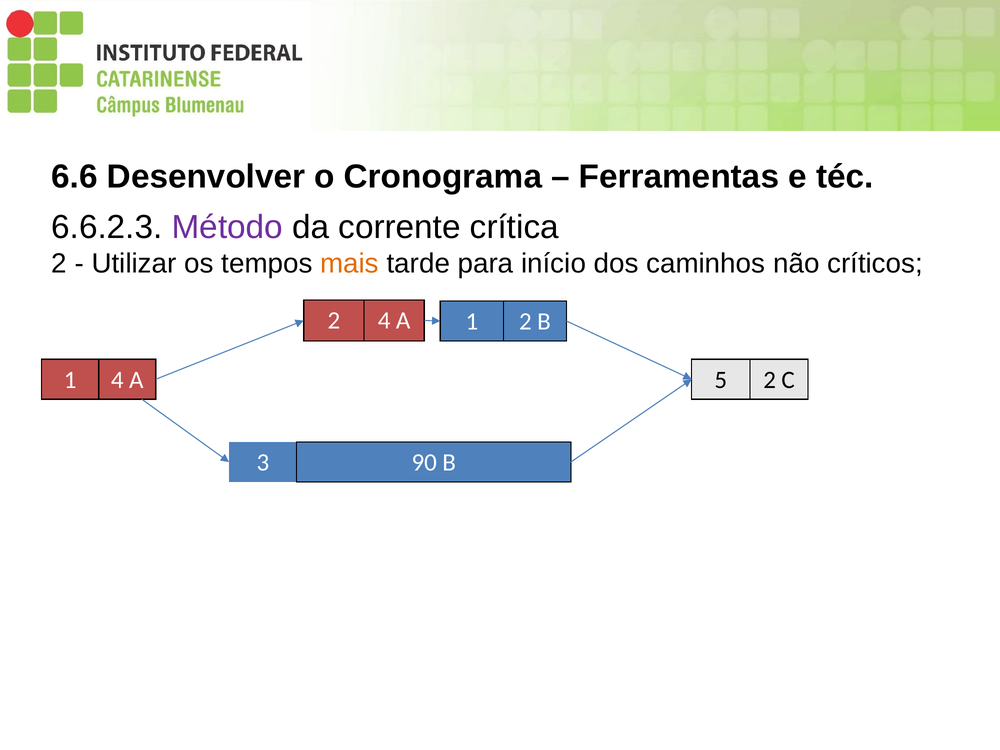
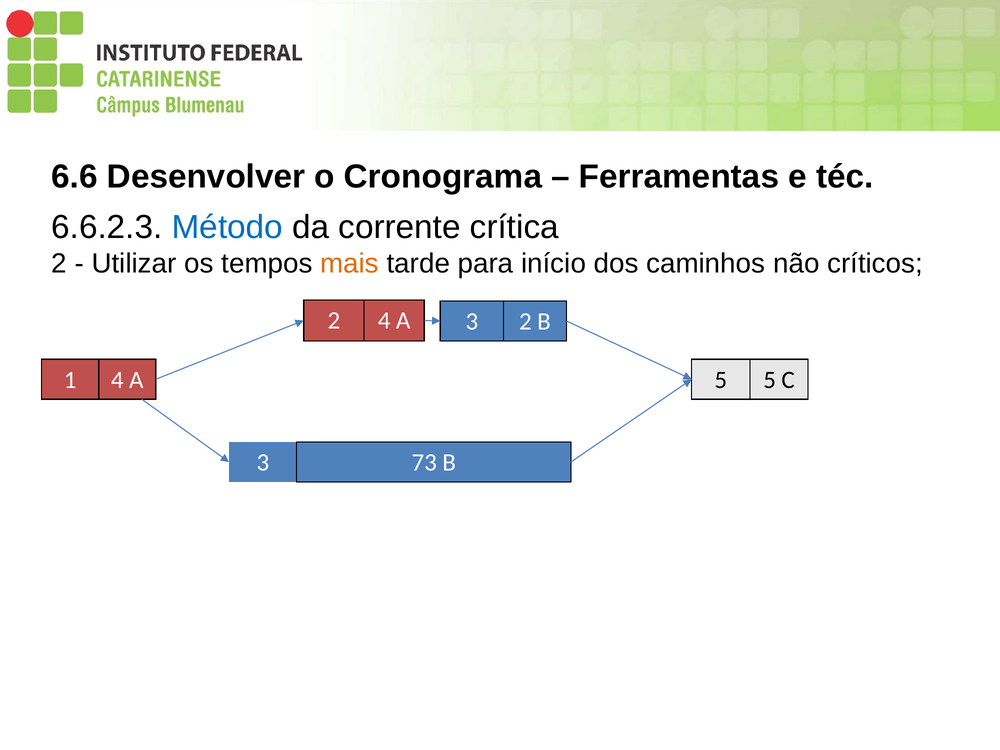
Método colour: purple -> blue (227, 227)
A 1: 1 -> 3 (472, 322)
5 2: 2 -> 5 (770, 380)
90: 90 -> 73 (424, 463)
